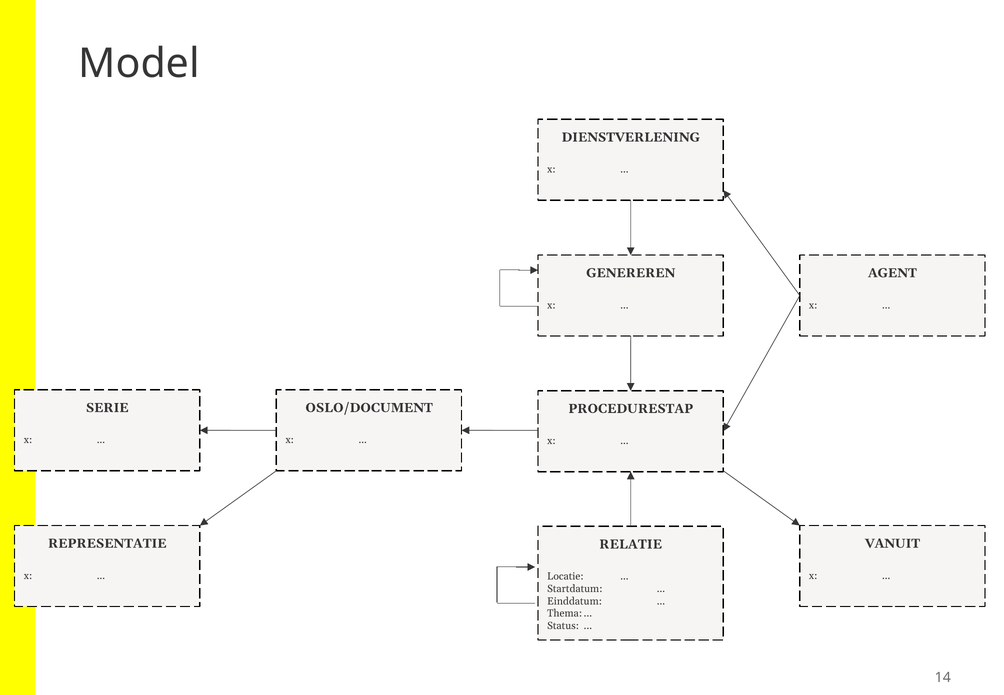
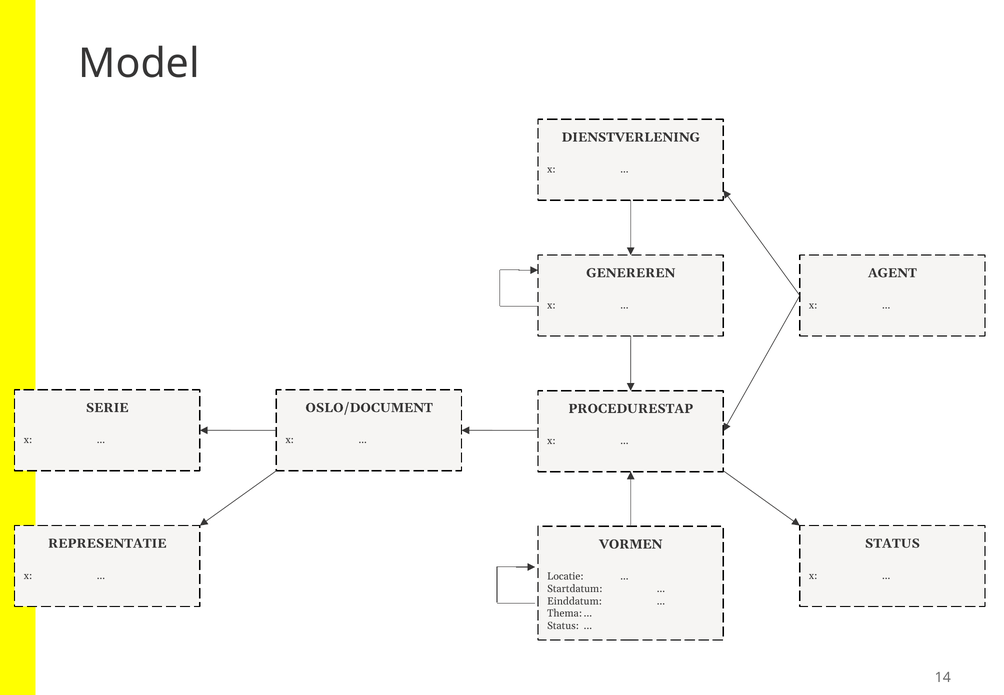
VANUIT: VANUIT -> STATUS (892, 543)
RELATIE: RELATIE -> VORMEN (631, 544)
